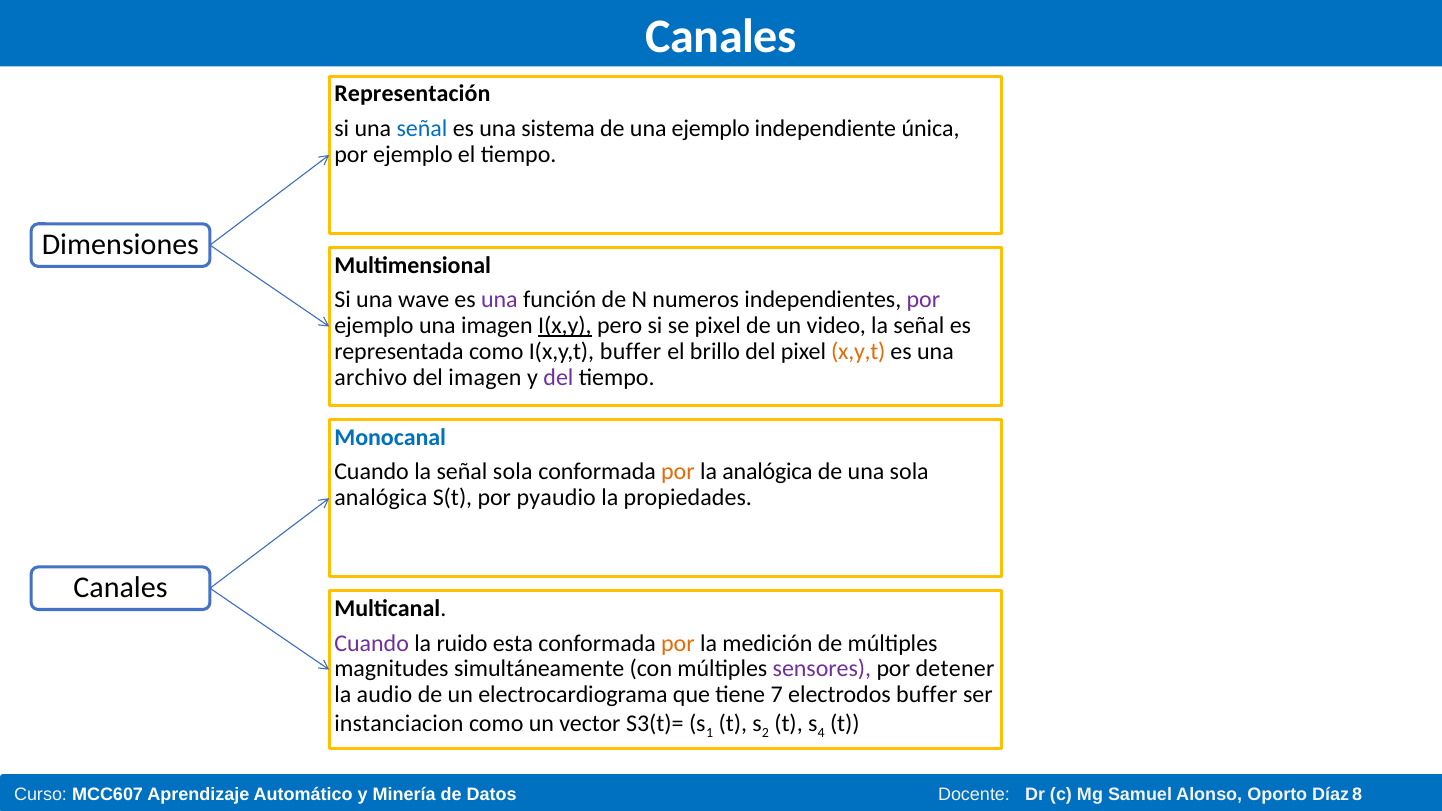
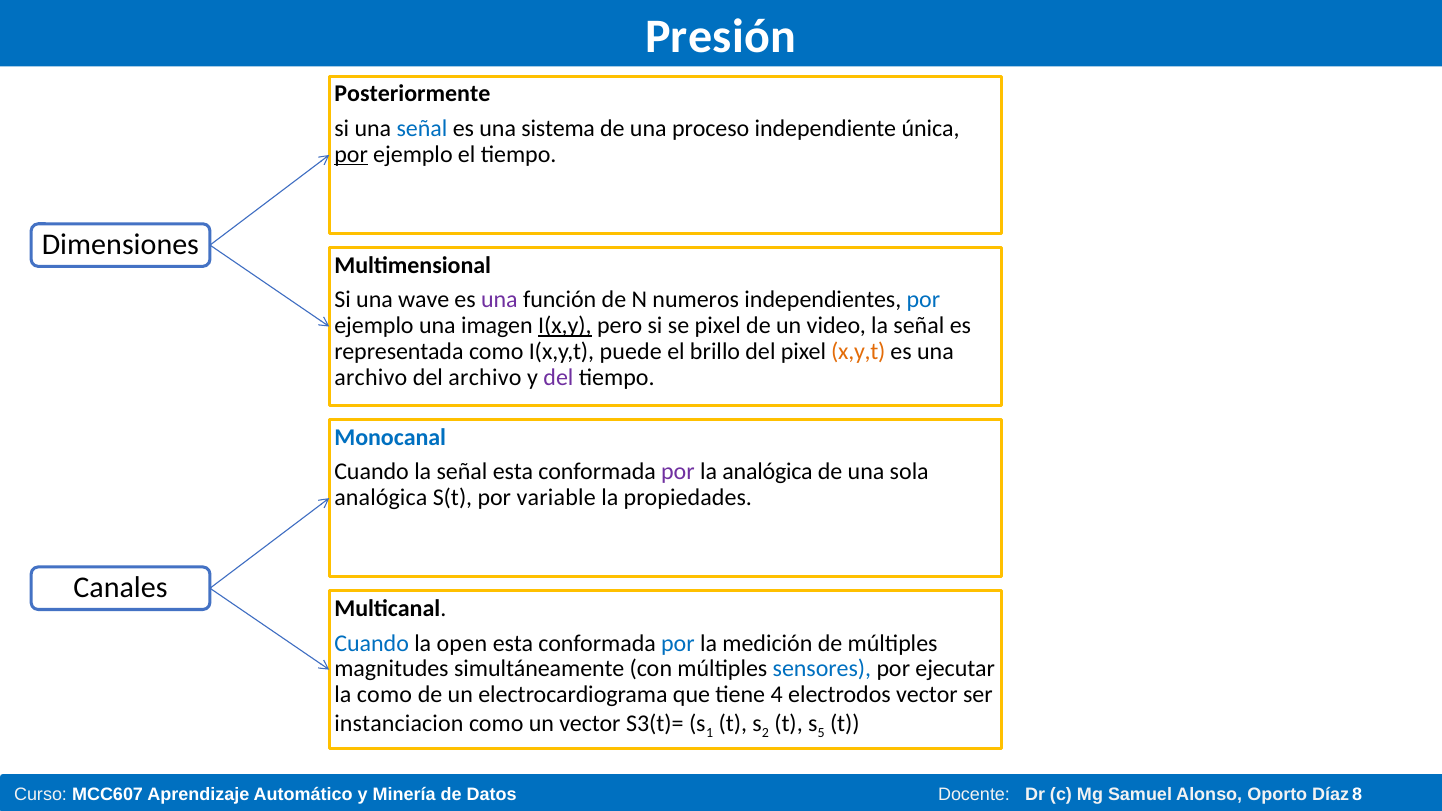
Canales: Canales -> Presión (721, 37)
Representación: Representación -> Posteriormente (412, 94)
una ejemplo: ejemplo -> proceso (711, 128)
por underline: none -> present (351, 154)
por colour: purple -> blue (923, 300)
I(x,y,t buffer: buffer -> puede (631, 352)
del imagen: imagen -> archivo (485, 378)
señal sola: sola -> esta (513, 472)
por colour: orange -> purple (678, 472)
pyaudio: pyaudio -> variable (556, 498)
Cuando colour: purple -> blue (372, 643)
ruido: ruido -> open (462, 643)
por colour: orange -> blue (678, 643)
sensores colour: purple -> blue (822, 669)
detener: detener -> ejecutar (955, 669)
la audio: audio -> como (384, 695)
7: 7 -> 4 (777, 695)
electrodos buffer: buffer -> vector (927, 695)
4: 4 -> 5 (821, 733)
